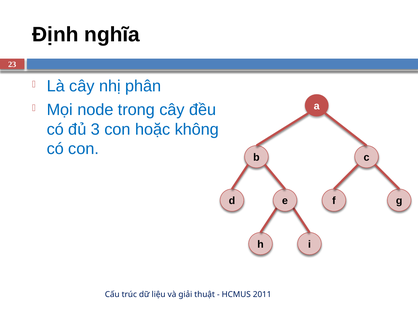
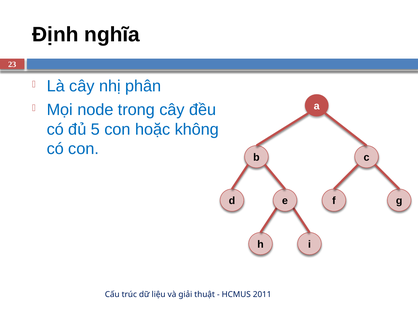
3: 3 -> 5 (95, 129)
